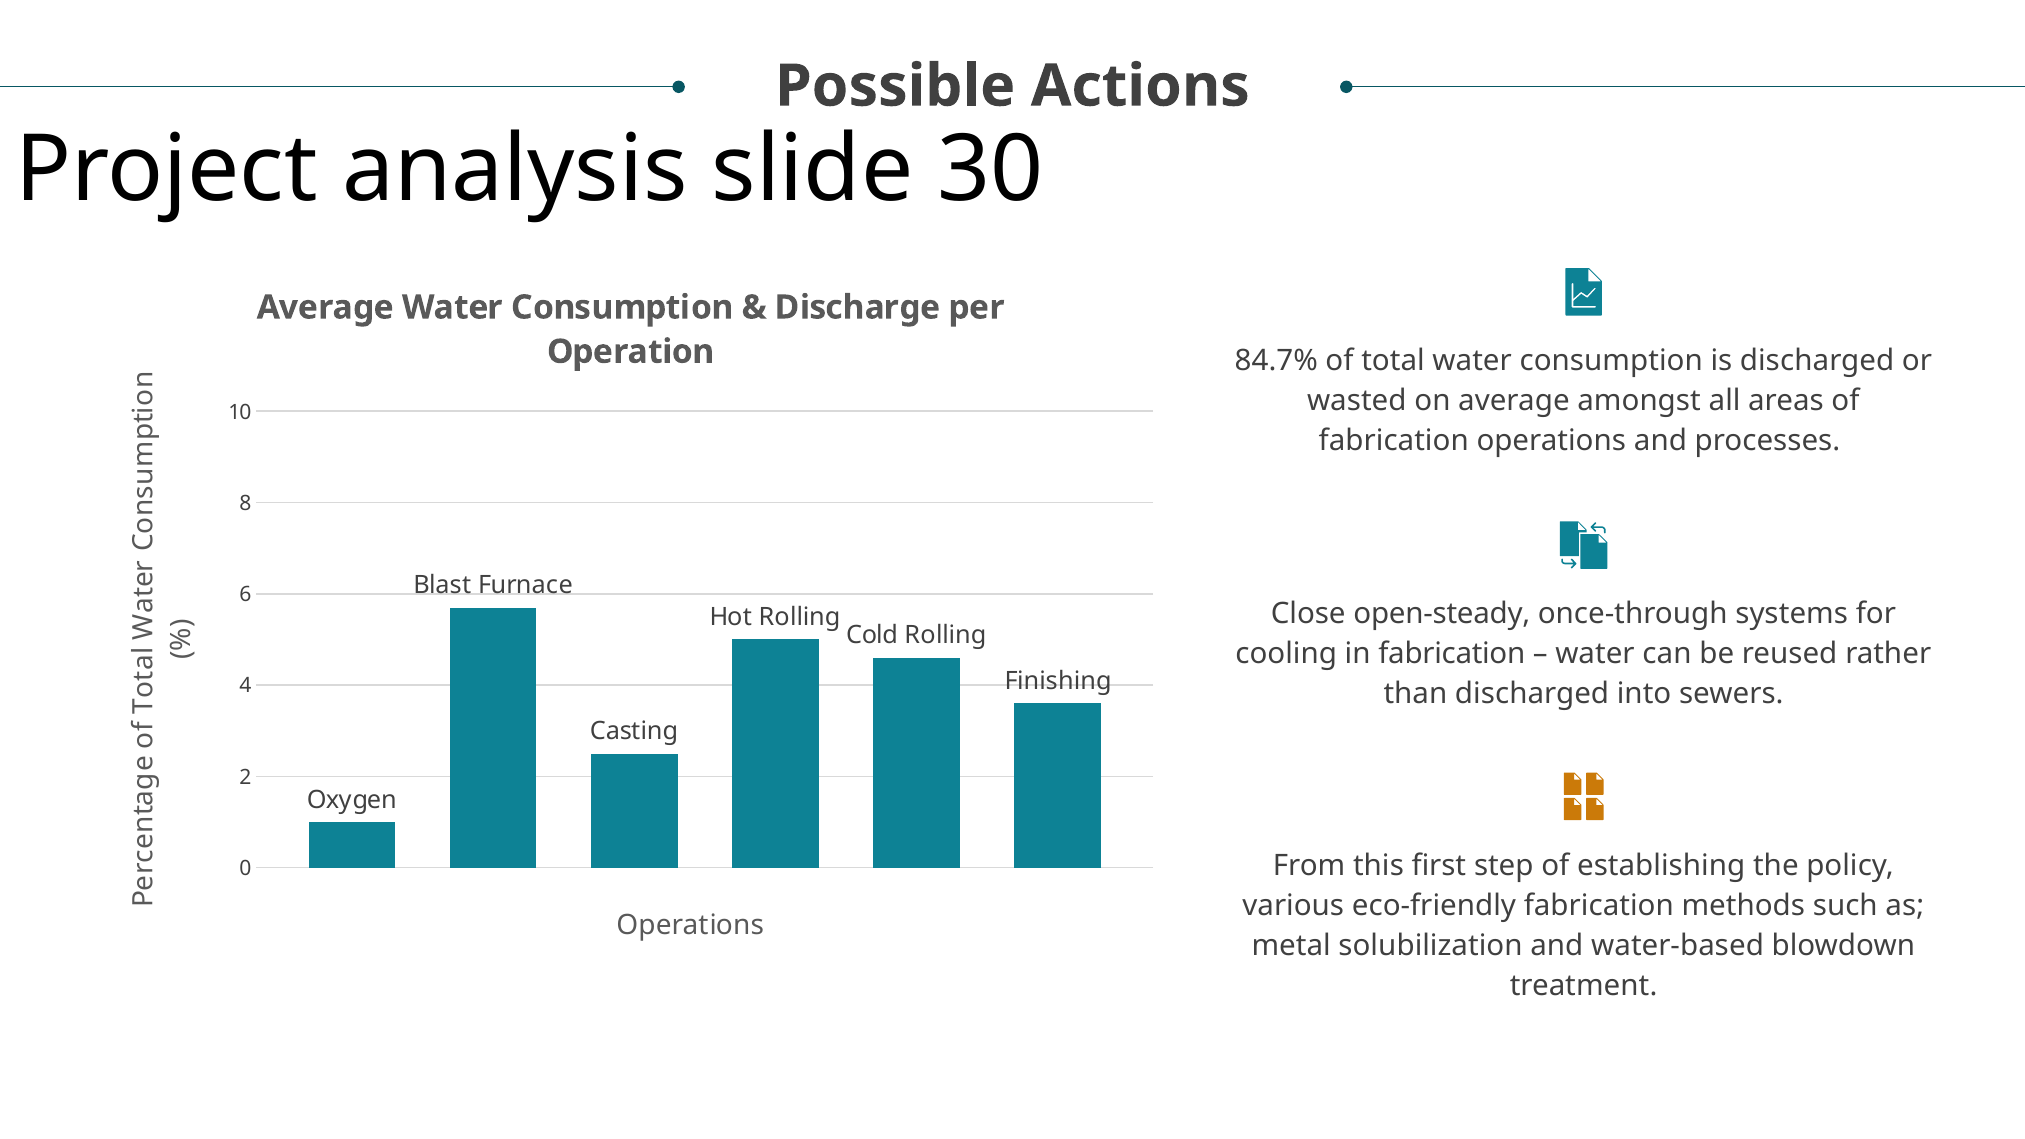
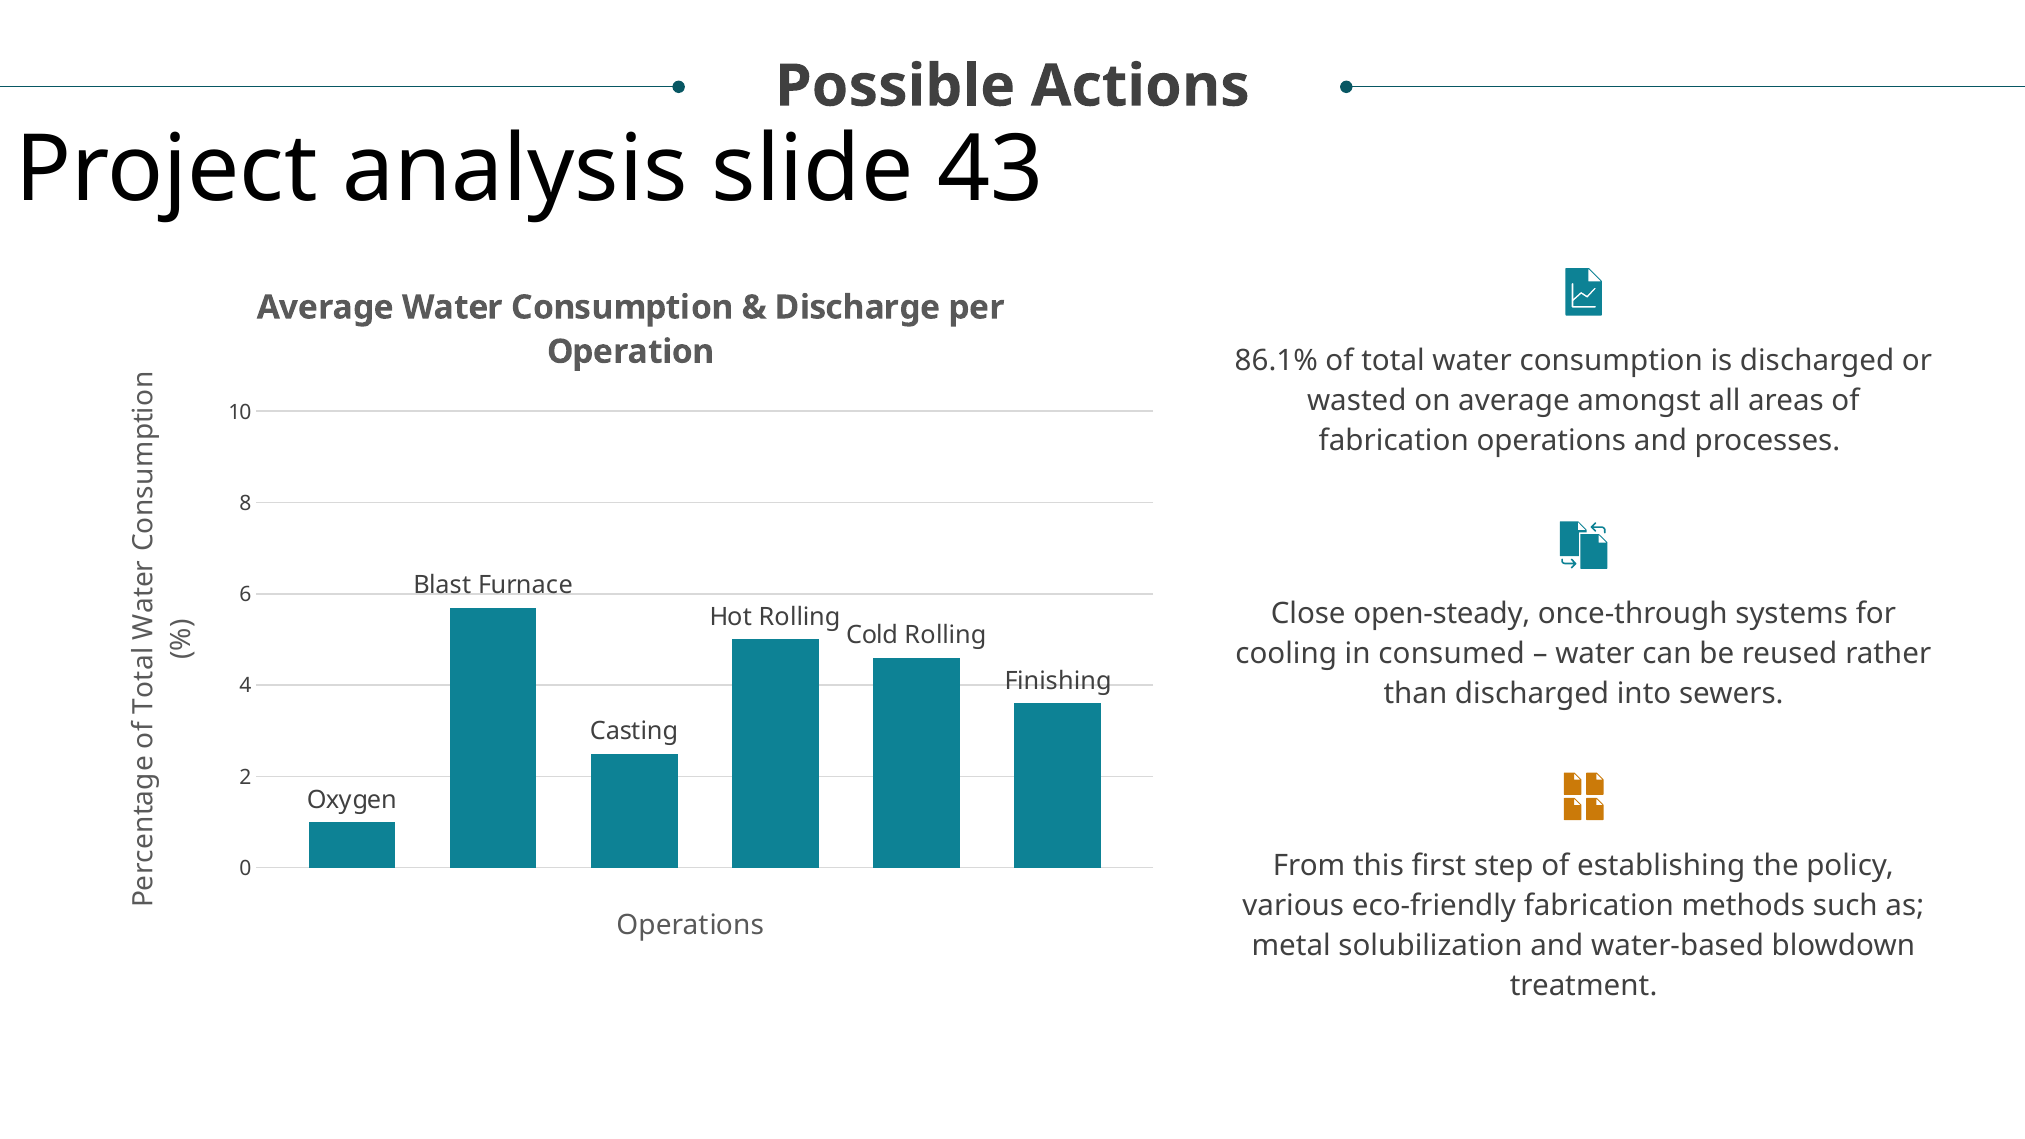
30: 30 -> 43 (991, 170)
84.7%: 84.7% -> 86.1% (1276, 361)
in fabrication: fabrication -> consumed (1452, 653)
